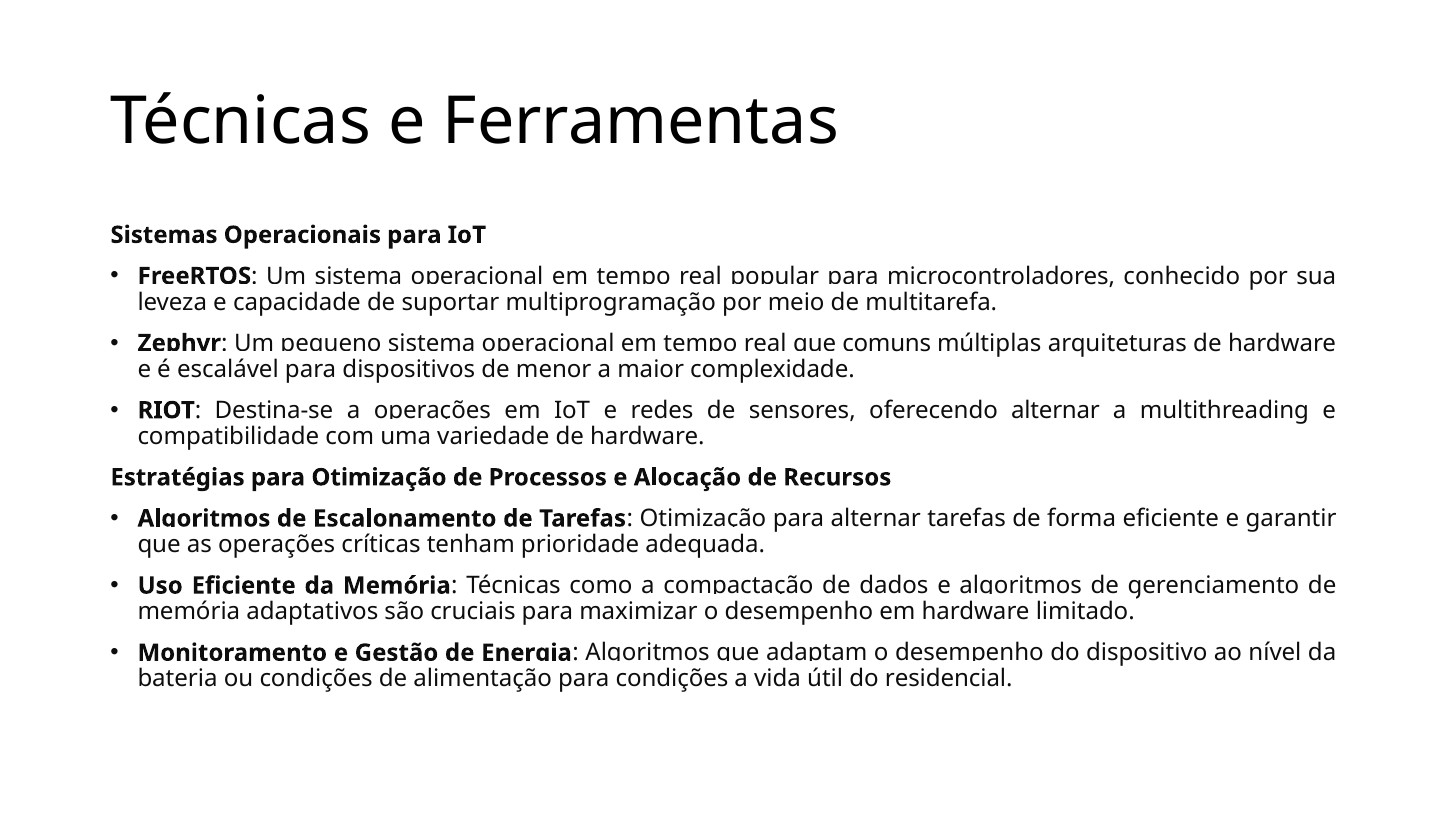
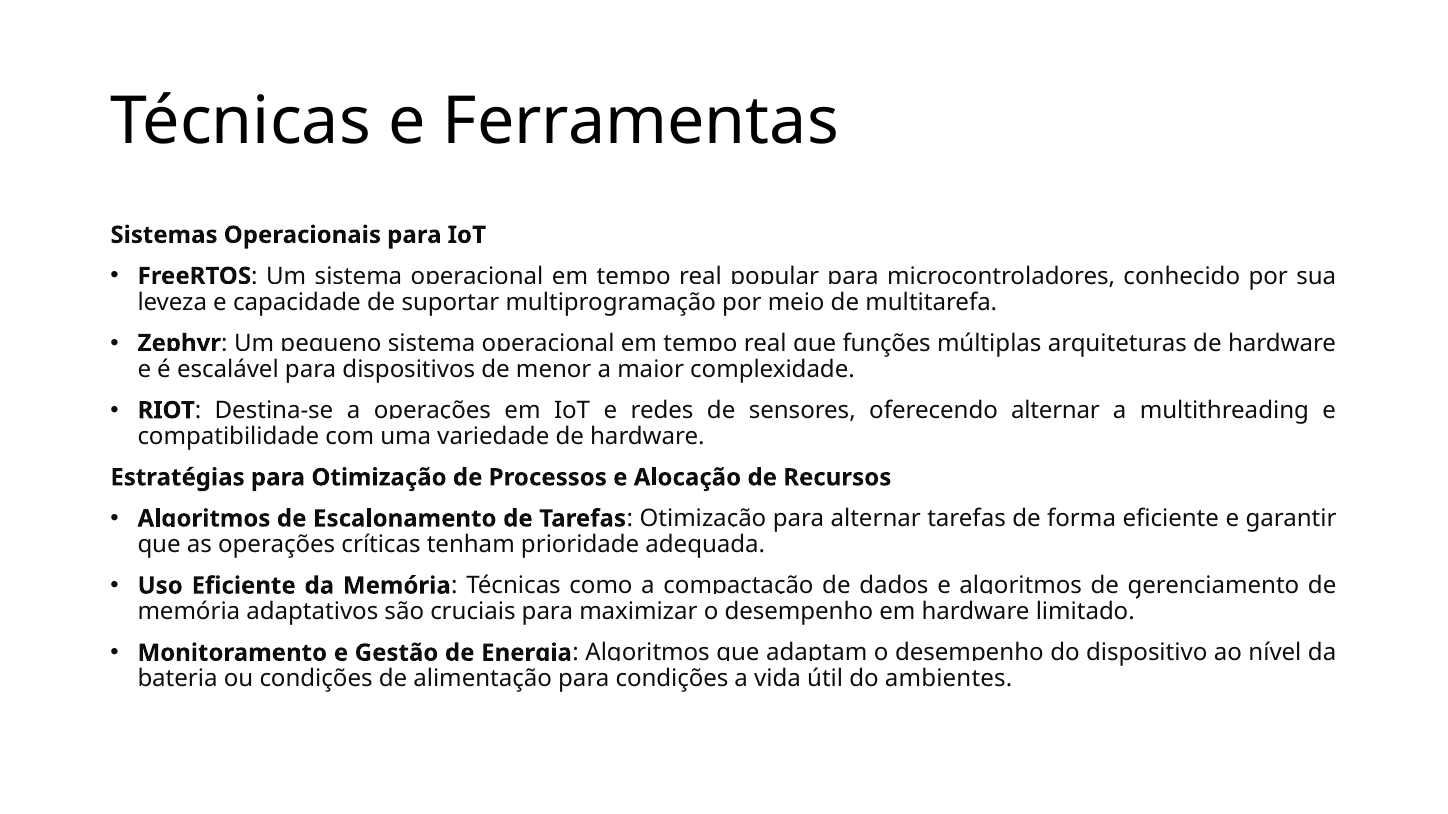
comuns: comuns -> funções (887, 343)
residencial: residencial -> ambientes (949, 679)
